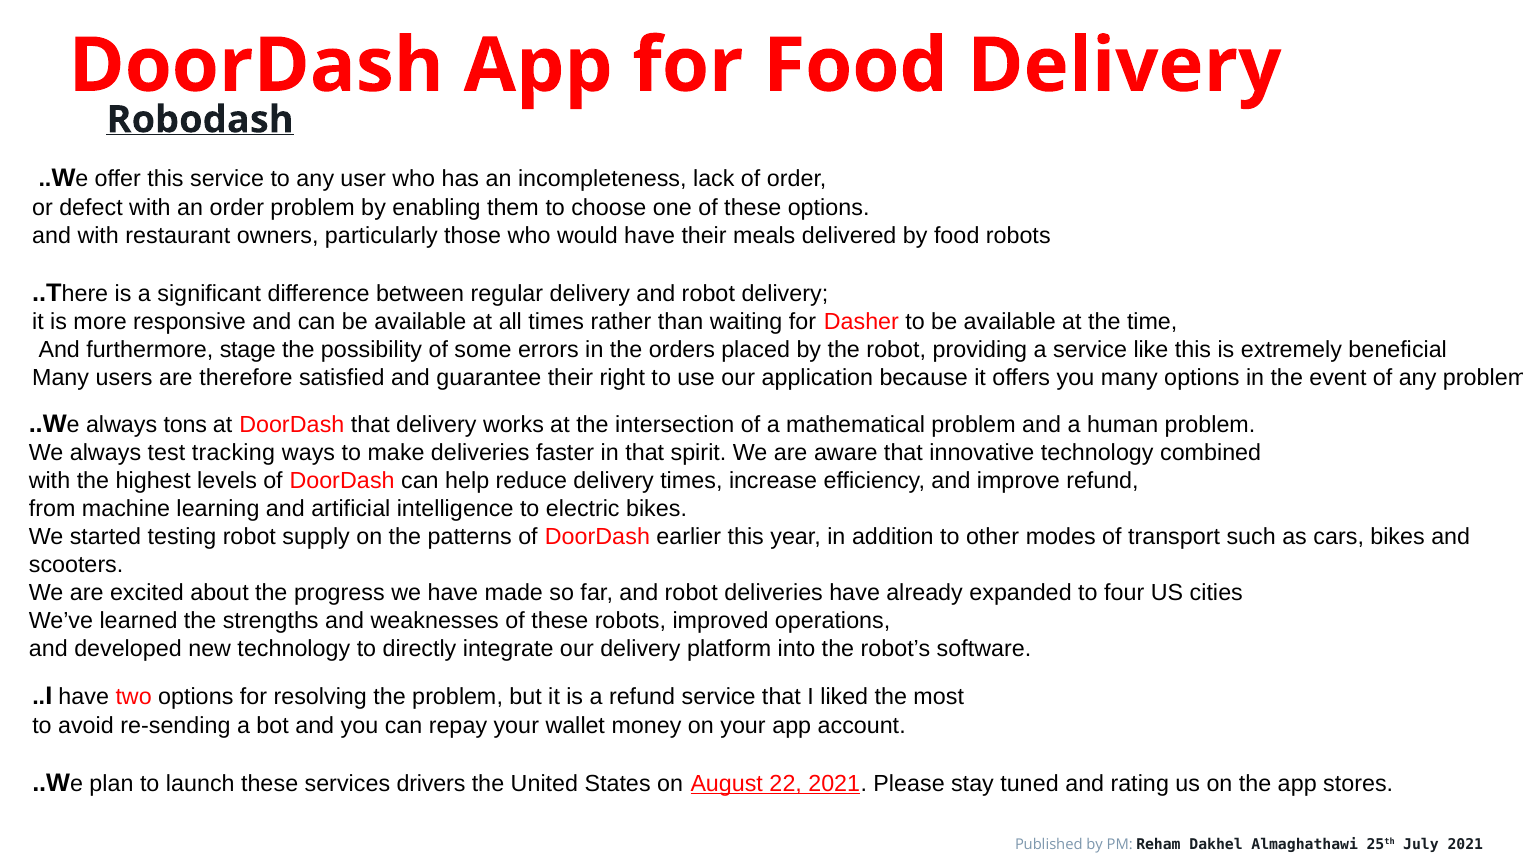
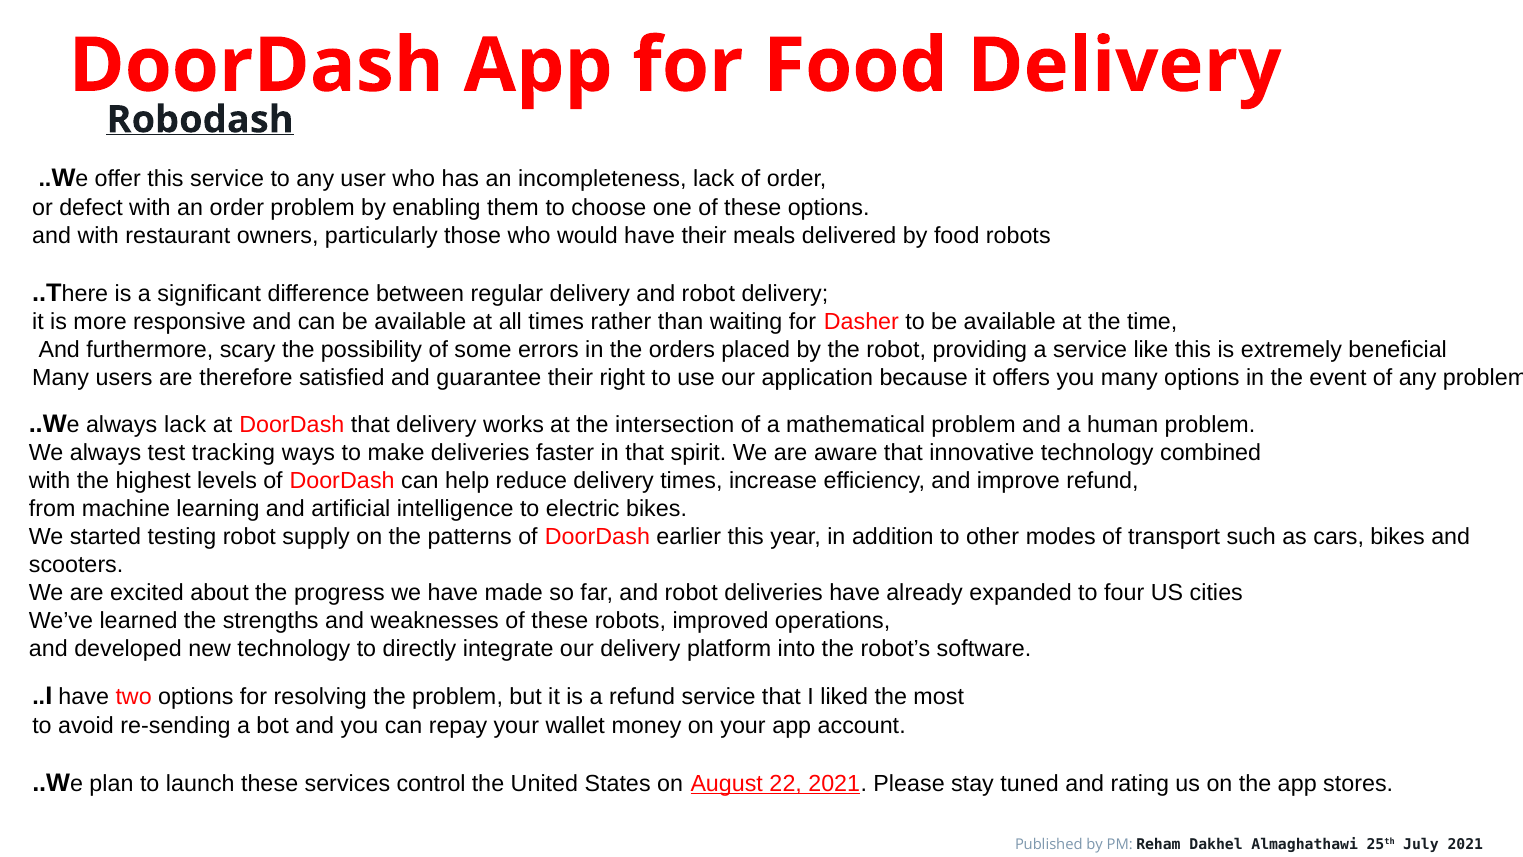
stage: stage -> scary (248, 350)
always tons: tons -> lack (185, 425)
drivers: drivers -> control (431, 783)
